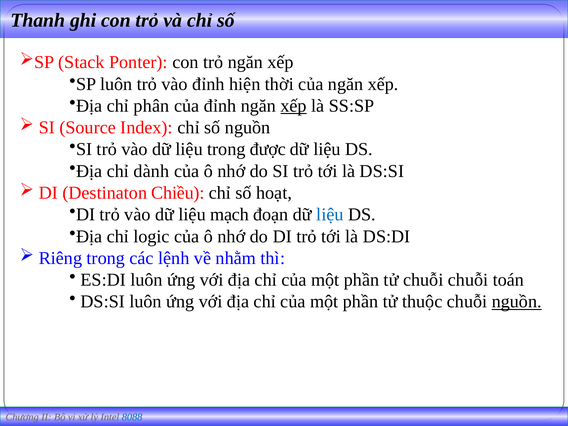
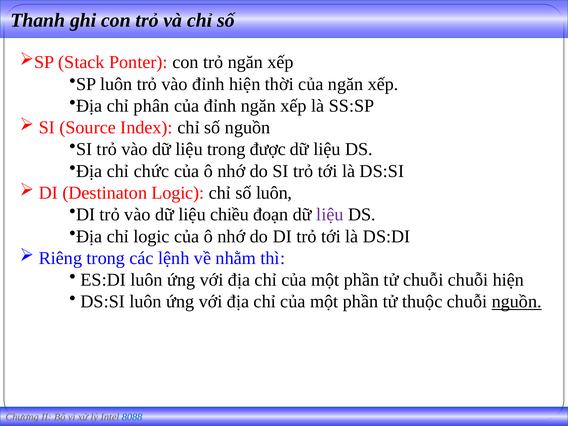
xếp underline: present -> none (294, 106)
dành: dành -> chức (151, 171)
Destinaton Chiều: Chiều -> Logic (178, 193)
số hoạt: hoạt -> luôn (274, 193)
mạch: mạch -> chiều (230, 215)
liệu colour: blue -> purple (330, 215)
chuỗi toán: toán -> hiện (508, 280)
